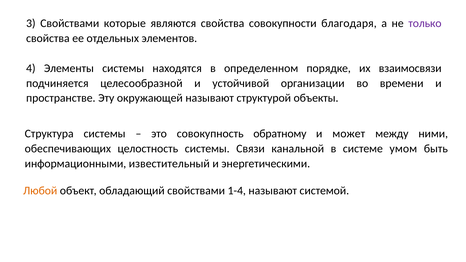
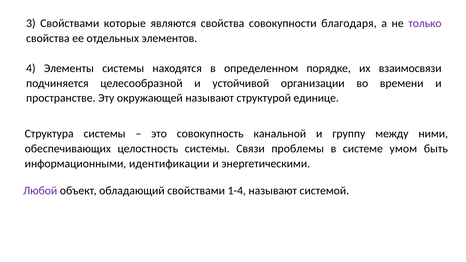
объекты: объекты -> единице (316, 98)
обратному: обратному -> канальной (280, 134)
может: может -> группу (349, 134)
канальной: канальной -> проблемы (298, 149)
известительный: известительный -> идентификации (169, 164)
Любой colour: orange -> purple (40, 191)
